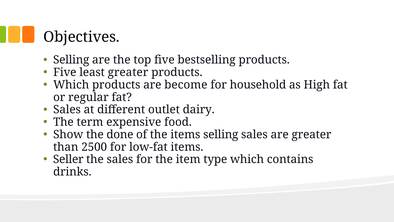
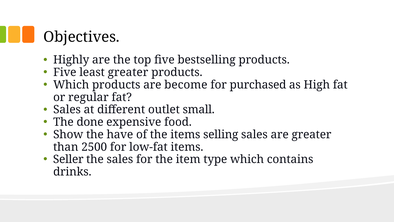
Selling: Selling -> Highly (71, 60)
household: household -> purchased (258, 85)
dairy: dairy -> small (199, 110)
term: term -> done (90, 122)
done: done -> have (120, 134)
